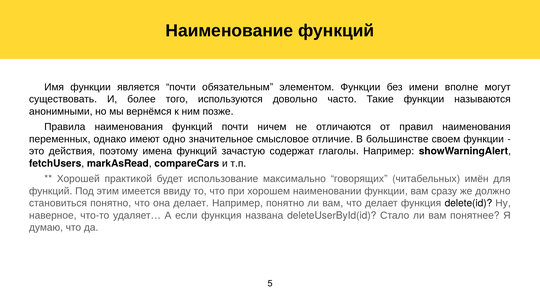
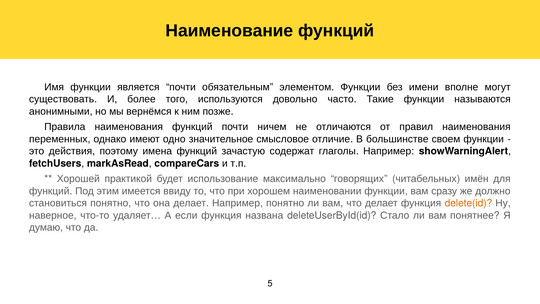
delete(id colour: black -> orange (468, 203)
